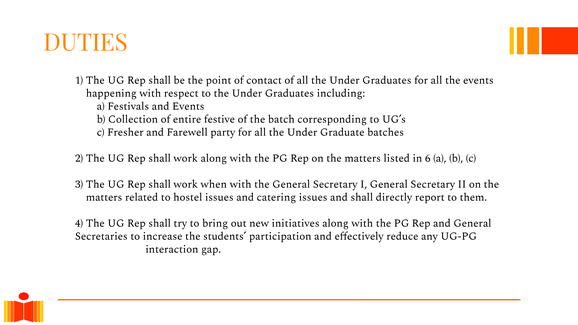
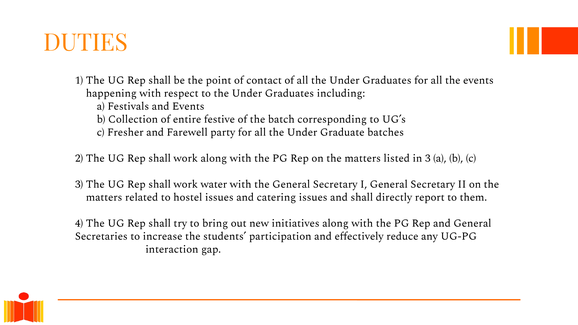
in 6: 6 -> 3 (428, 158)
when: when -> water (214, 184)
